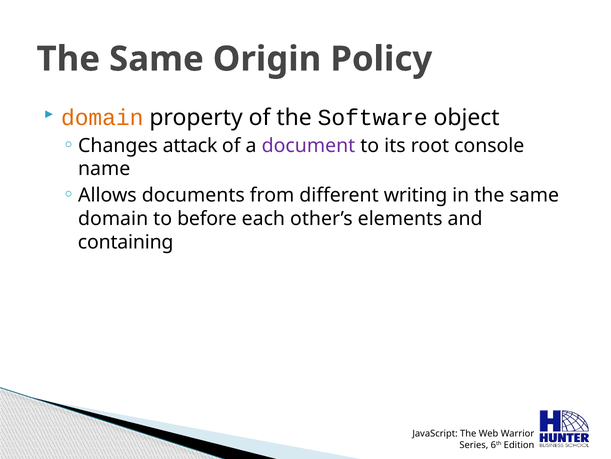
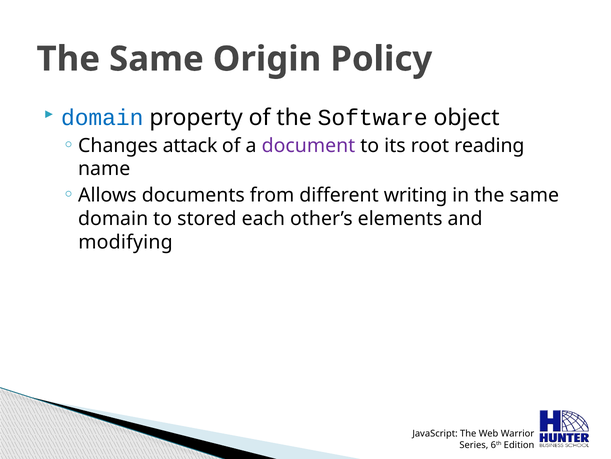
domain colour: orange -> blue (102, 117)
console: console -> reading (489, 145)
before: before -> stored (207, 218)
containing: containing -> modifying (125, 242)
